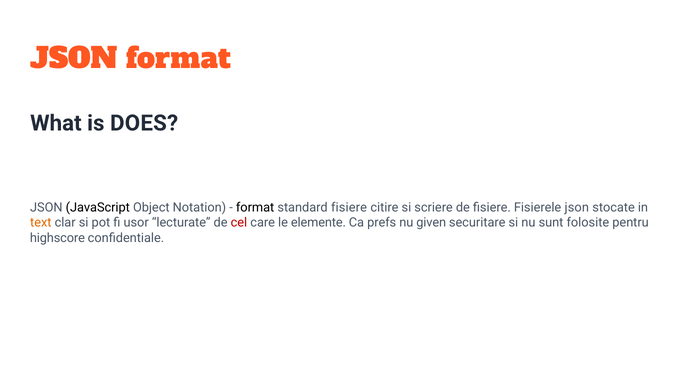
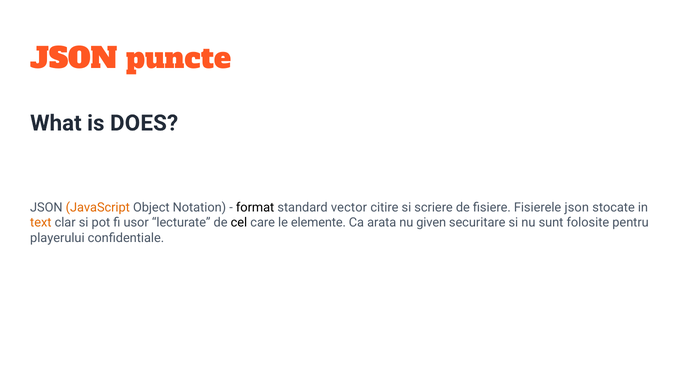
JSON format: format -> puncte (179, 59)
JavaScript colour: black -> orange (98, 207)
standard fisiere: fisiere -> vector (349, 207)
cel colour: red -> black (239, 223)
prefs: prefs -> arata (382, 223)
highscore: highscore -> playerului (57, 238)
